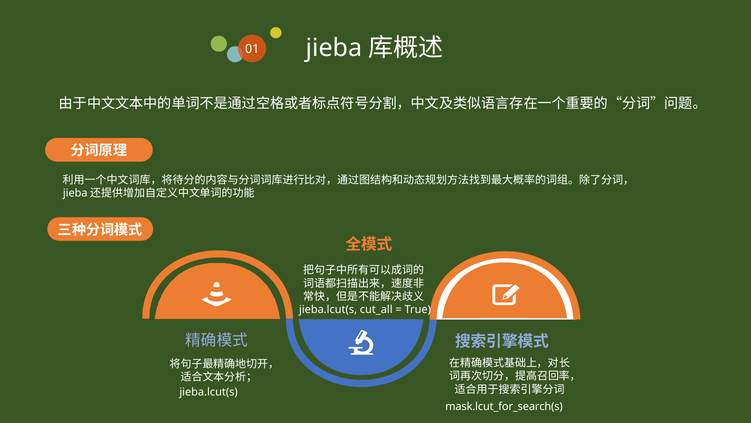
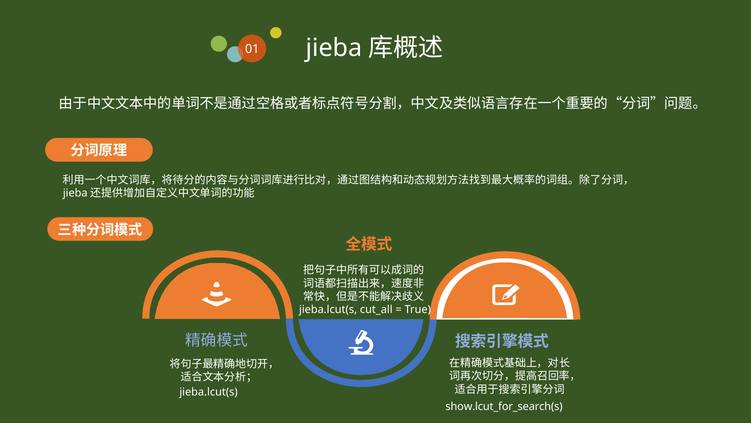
mask.lcut_for_search(s: mask.lcut_for_search(s -> show.lcut_for_search(s (504, 406)
